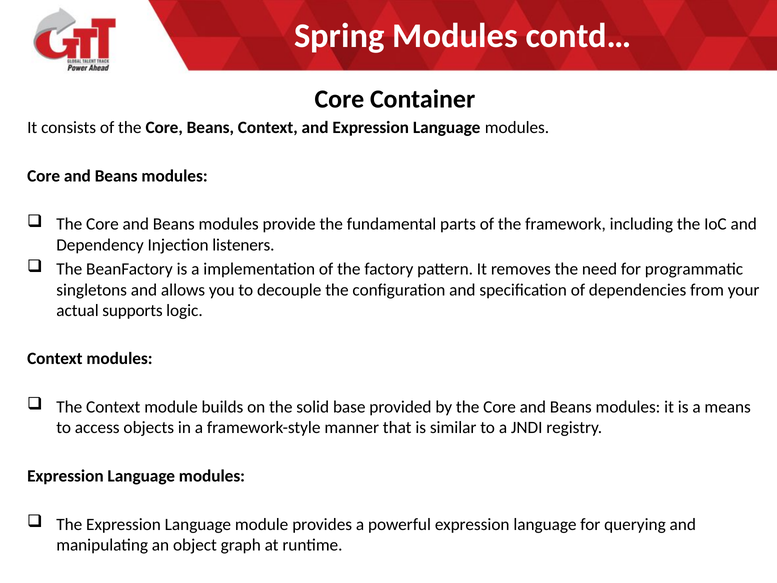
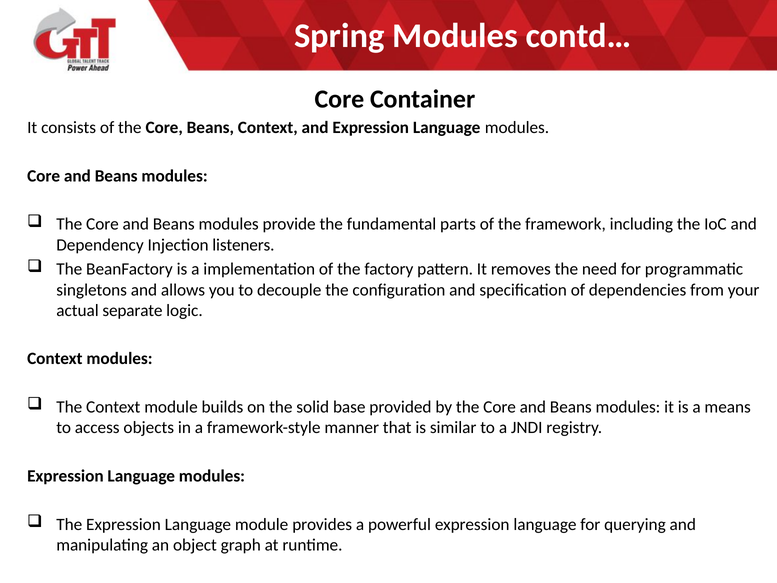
supports: supports -> separate (132, 310)
